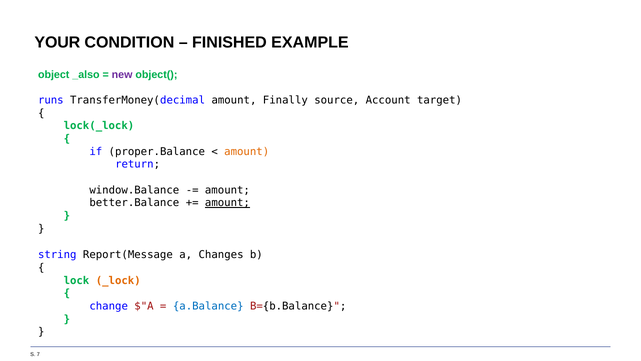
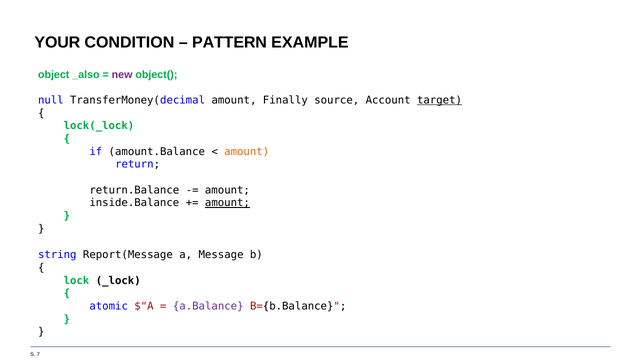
FINISHED: FINISHED -> PATTERN (230, 42)
runs: runs -> null (51, 100)
target underline: none -> present (439, 100)
proper.Balance: proper.Balance -> amount.Balance (157, 151)
window.Balance: window.Balance -> return.Balance (134, 190)
better.Balance: better.Balance -> inside.Balance (134, 203)
Changes: Changes -> Message (221, 255)
_lock colour: orange -> black (118, 280)
change: change -> atomic (109, 306)
a.Balance colour: blue -> purple (208, 306)
